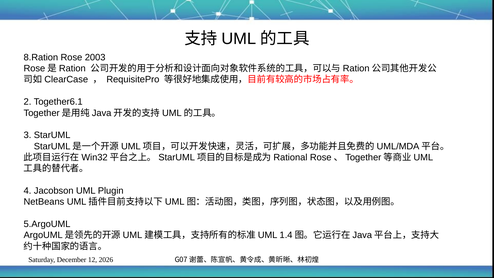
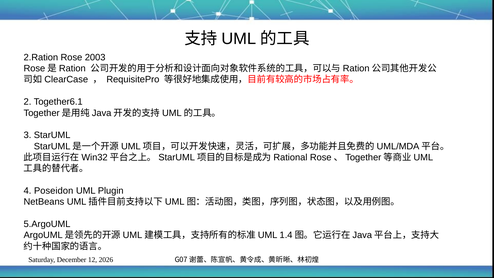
8.Ration: 8.Ration -> 2.Ration (41, 57)
Jacobson: Jacobson -> Poseidon (54, 191)
